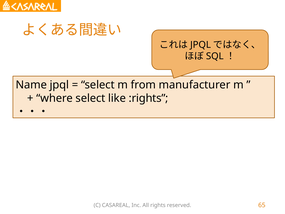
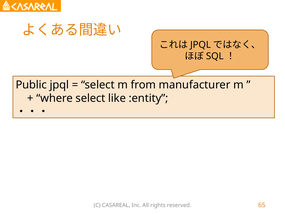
Name: Name -> Public (31, 85)
:rights: :rights -> :entity (149, 98)
